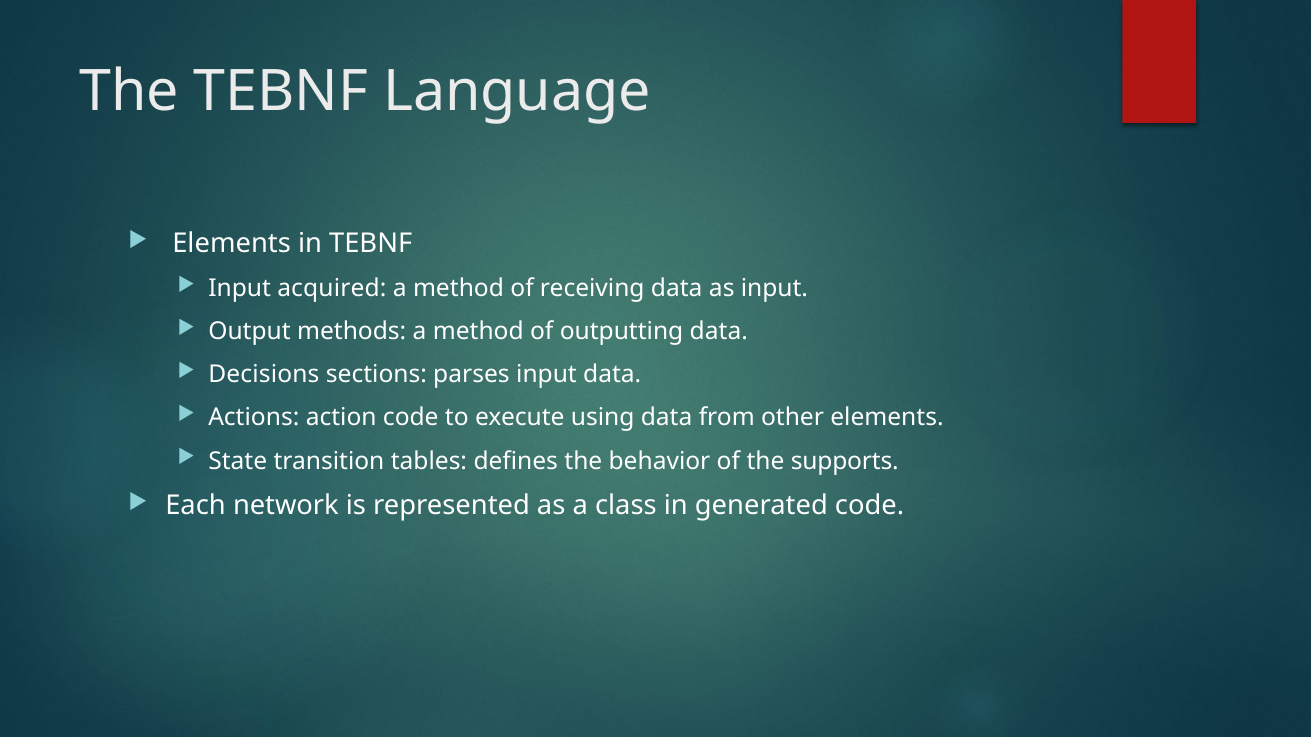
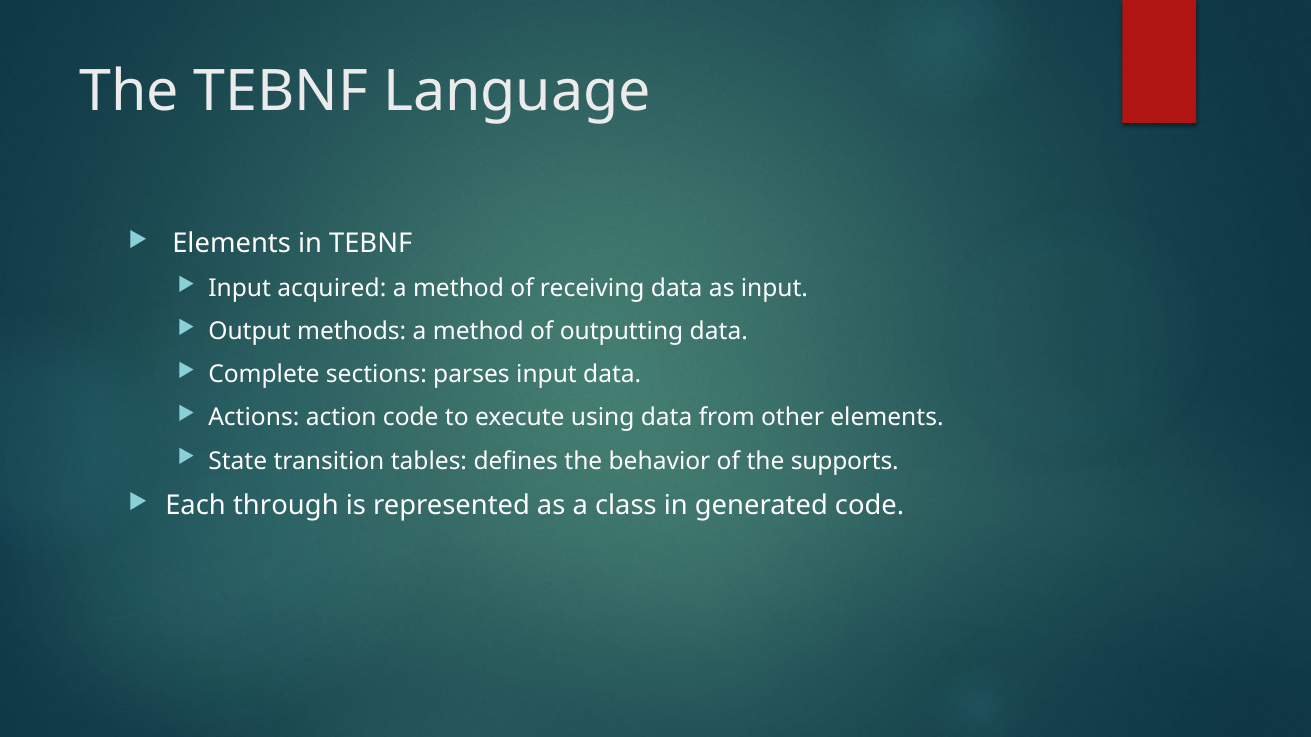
Decisions: Decisions -> Complete (264, 375)
network: network -> through (286, 506)
